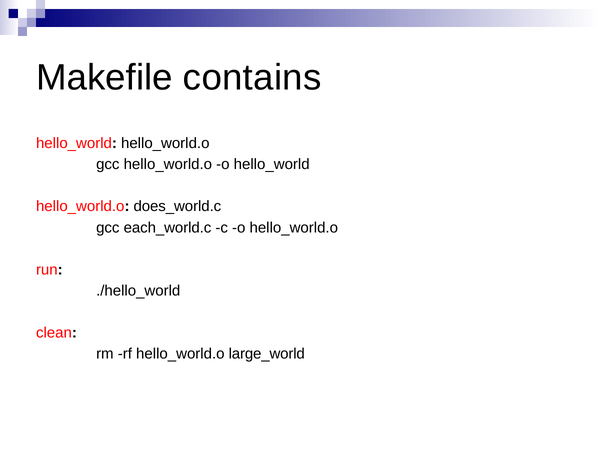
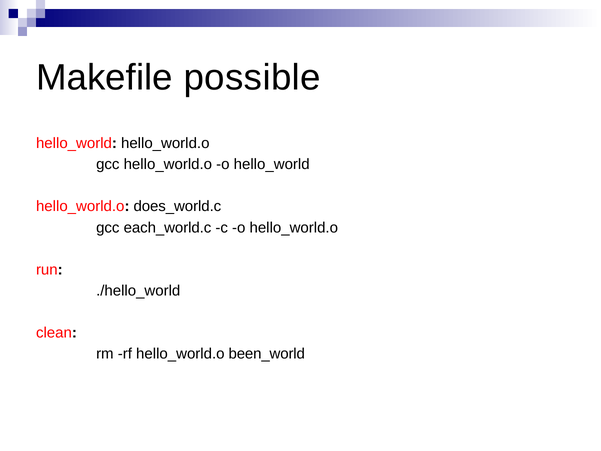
contains: contains -> possible (252, 78)
large_world: large_world -> been_world (267, 354)
